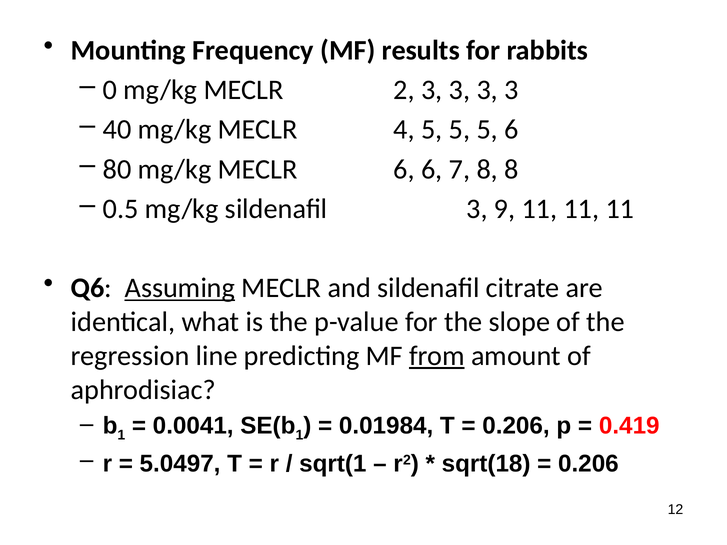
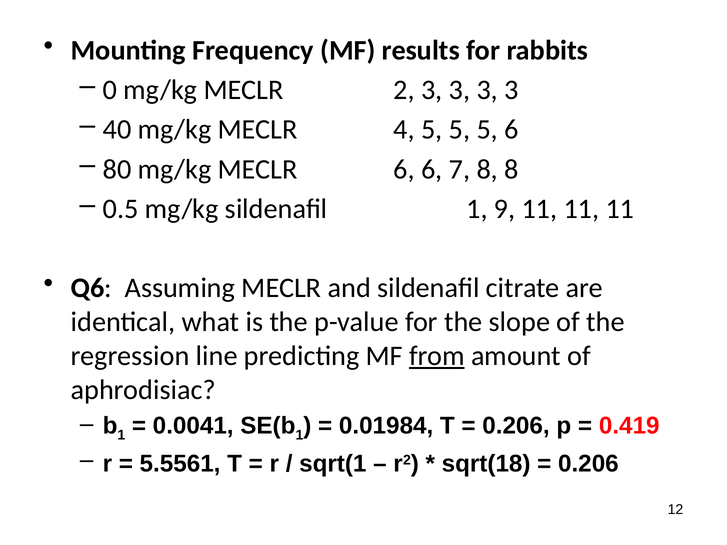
sildenafil 3: 3 -> 1 (477, 209)
Assuming underline: present -> none (180, 288)
5.0497: 5.0497 -> 5.5561 (180, 464)
